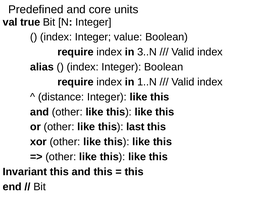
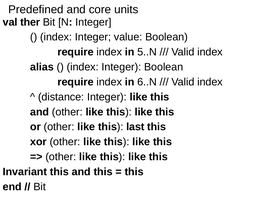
true: true -> ther (30, 22)
3..N: 3..N -> 5..N (147, 52)
1..N: 1..N -> 6..N (147, 82)
